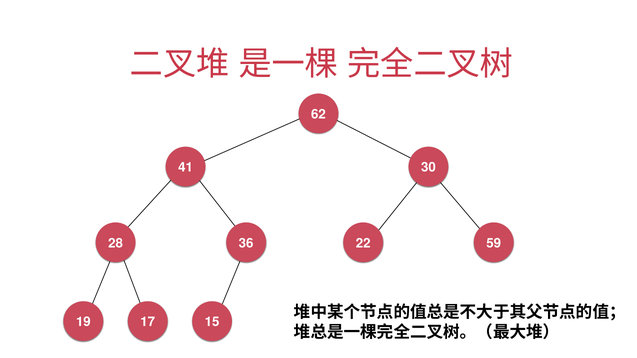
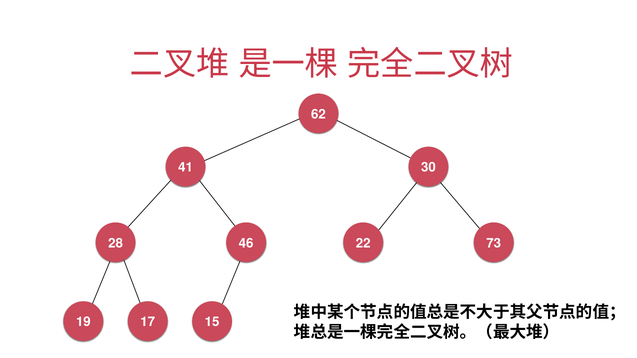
36: 36 -> 46 (246, 243)
59: 59 -> 73 (494, 243)
